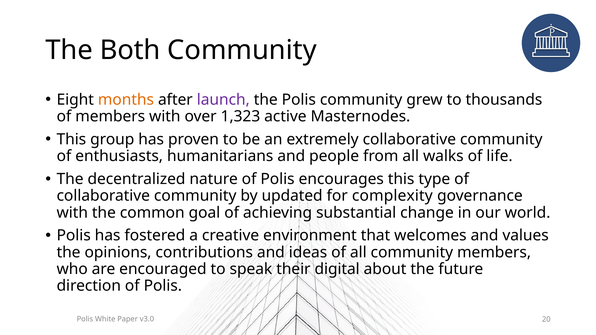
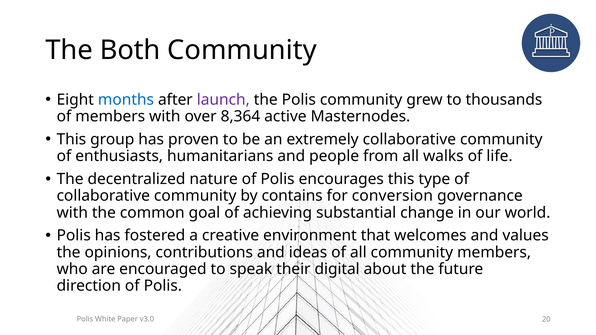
months colour: orange -> blue (126, 100)
1,323: 1,323 -> 8,364 (240, 117)
updated: updated -> contains (292, 196)
complexity: complexity -> conversion (392, 196)
